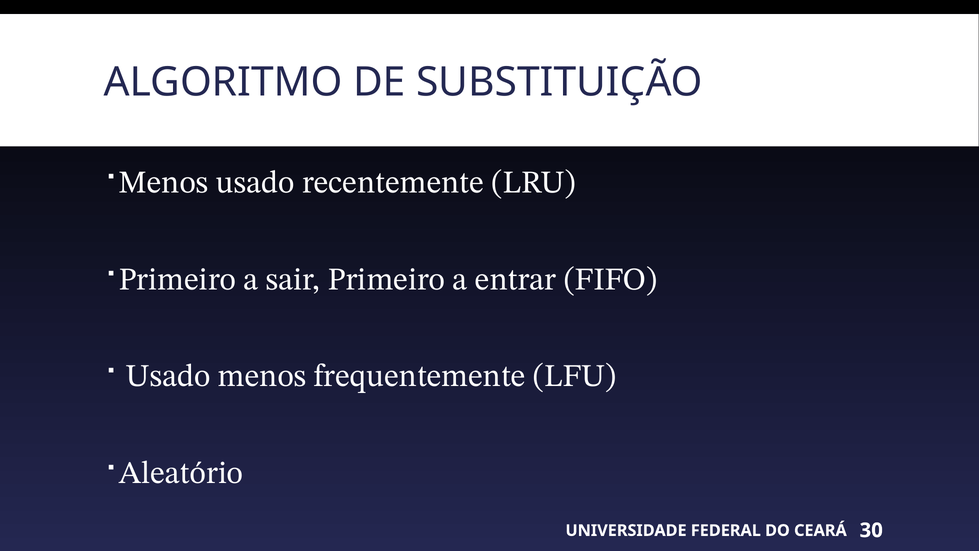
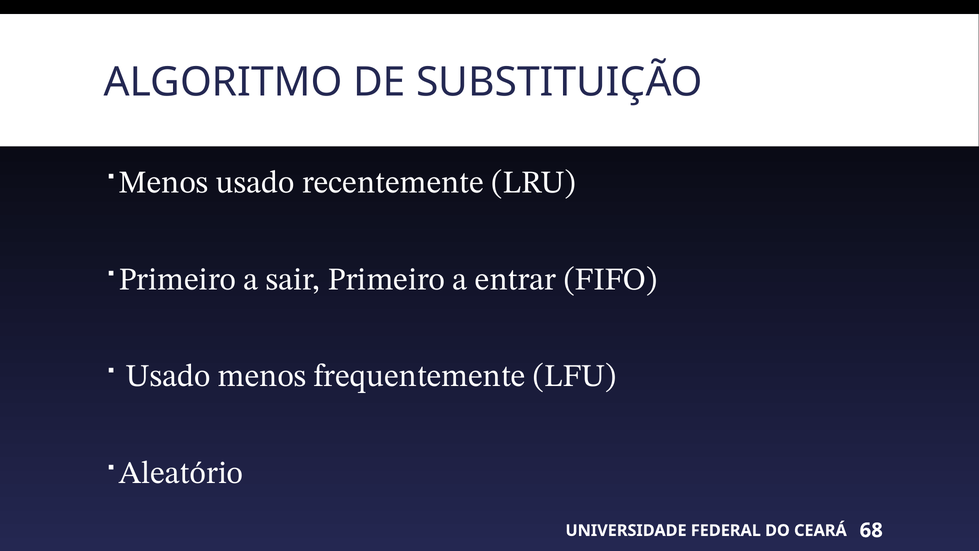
30: 30 -> 68 (871, 530)
